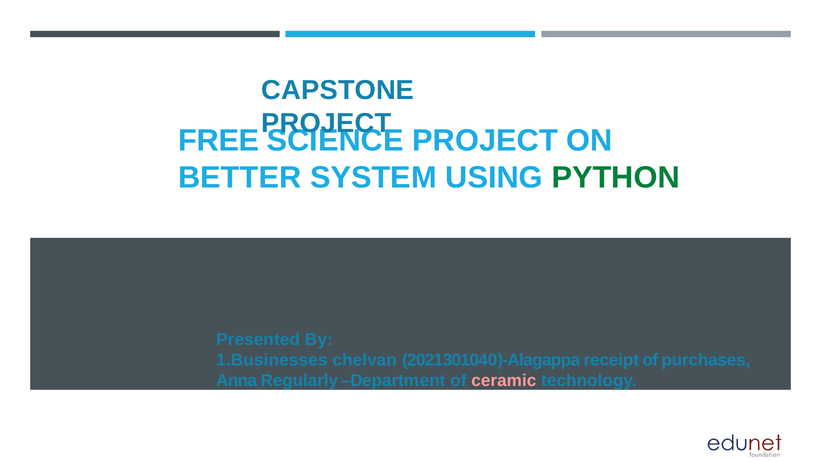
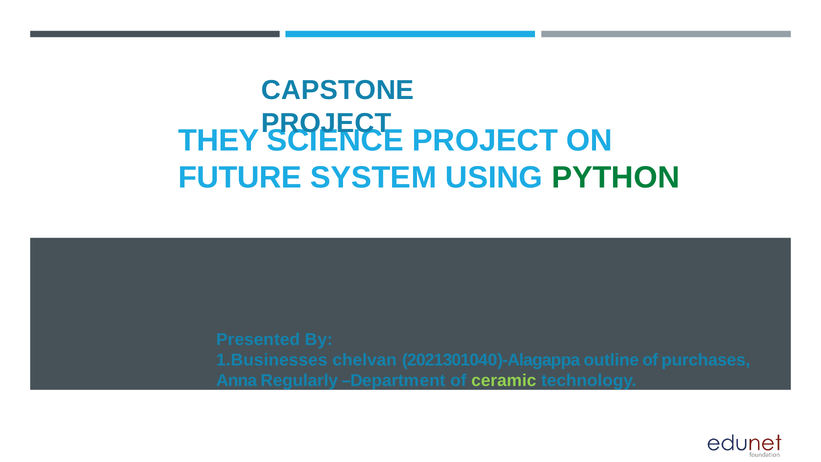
FREE: FREE -> THEY (219, 140)
BETTER: BETTER -> FUTURE (240, 177)
receipt: receipt -> outline (611, 360)
ceramic colour: pink -> light green (504, 381)
